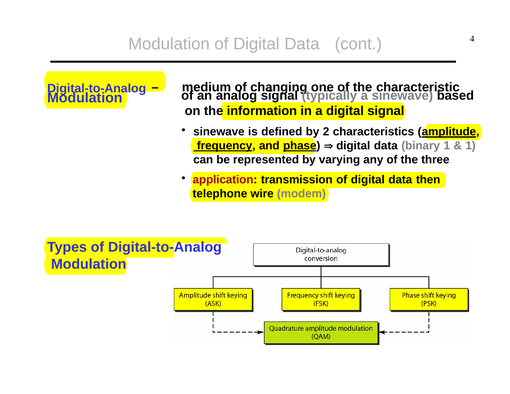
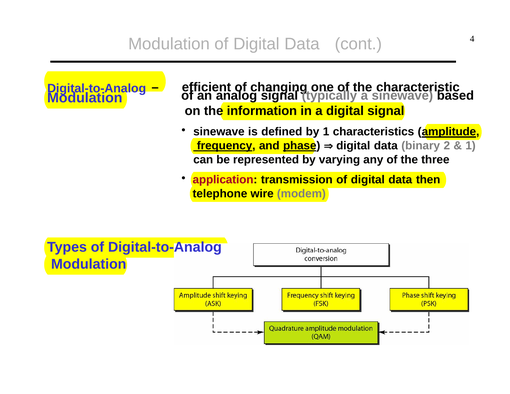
medium: medium -> efficient (206, 87)
by 2: 2 -> 1 (326, 132)
binary 1: 1 -> 2 (447, 146)
